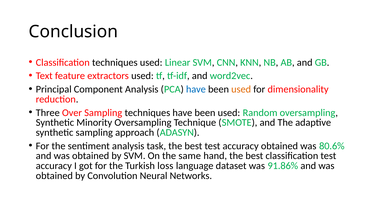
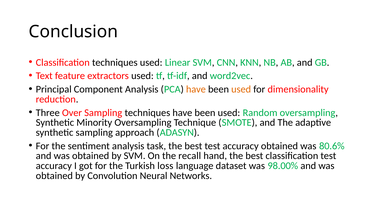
have colour: blue -> orange (196, 89)
same: same -> recall (190, 156)
91.86%: 91.86% -> 98.00% (283, 166)
